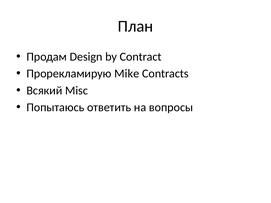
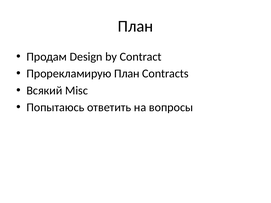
Прорекламирую Mike: Mike -> План (127, 74)
